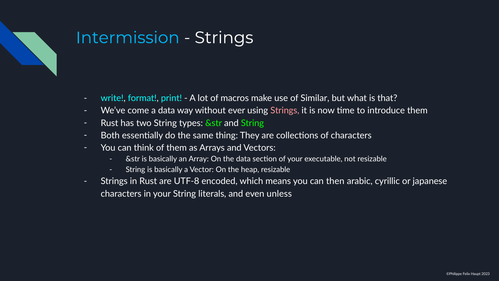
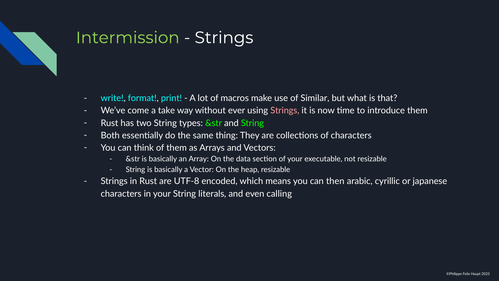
Intermission colour: light blue -> light green (128, 38)
a data: data -> take (167, 111)
unless: unless -> calling (279, 194)
